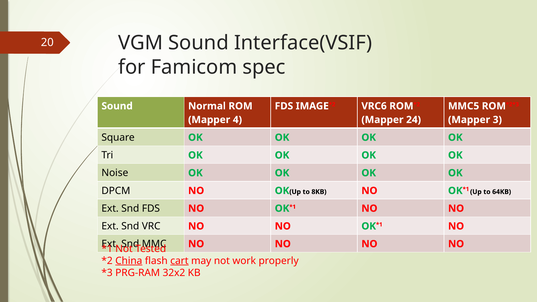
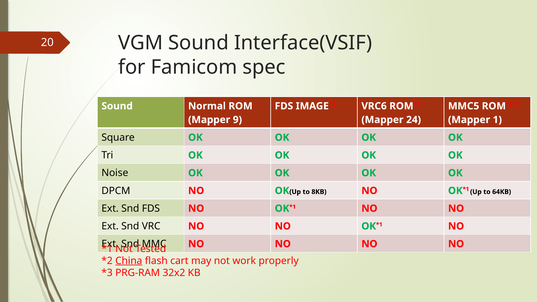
4: 4 -> 9 (237, 120)
3: 3 -> 1 (497, 120)
cart underline: present -> none (179, 261)
